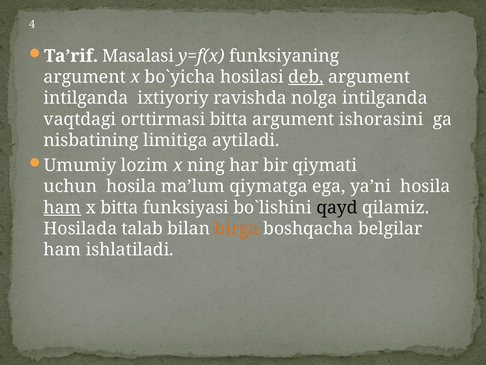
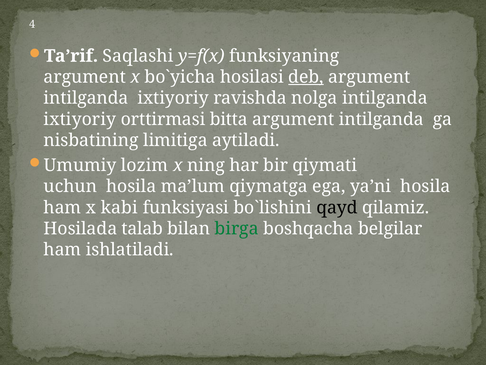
Masalasi: Masalasi -> Saqlashi (138, 56)
vaqtdagi: vaqtdagi -> ixtiyoriy (80, 119)
ishorasini: ishorasini -> intilganda (381, 119)
ham underline: present -> none (62, 207)
x bitta: bitta -> kabi (119, 207)
birga colour: orange -> green (237, 228)
